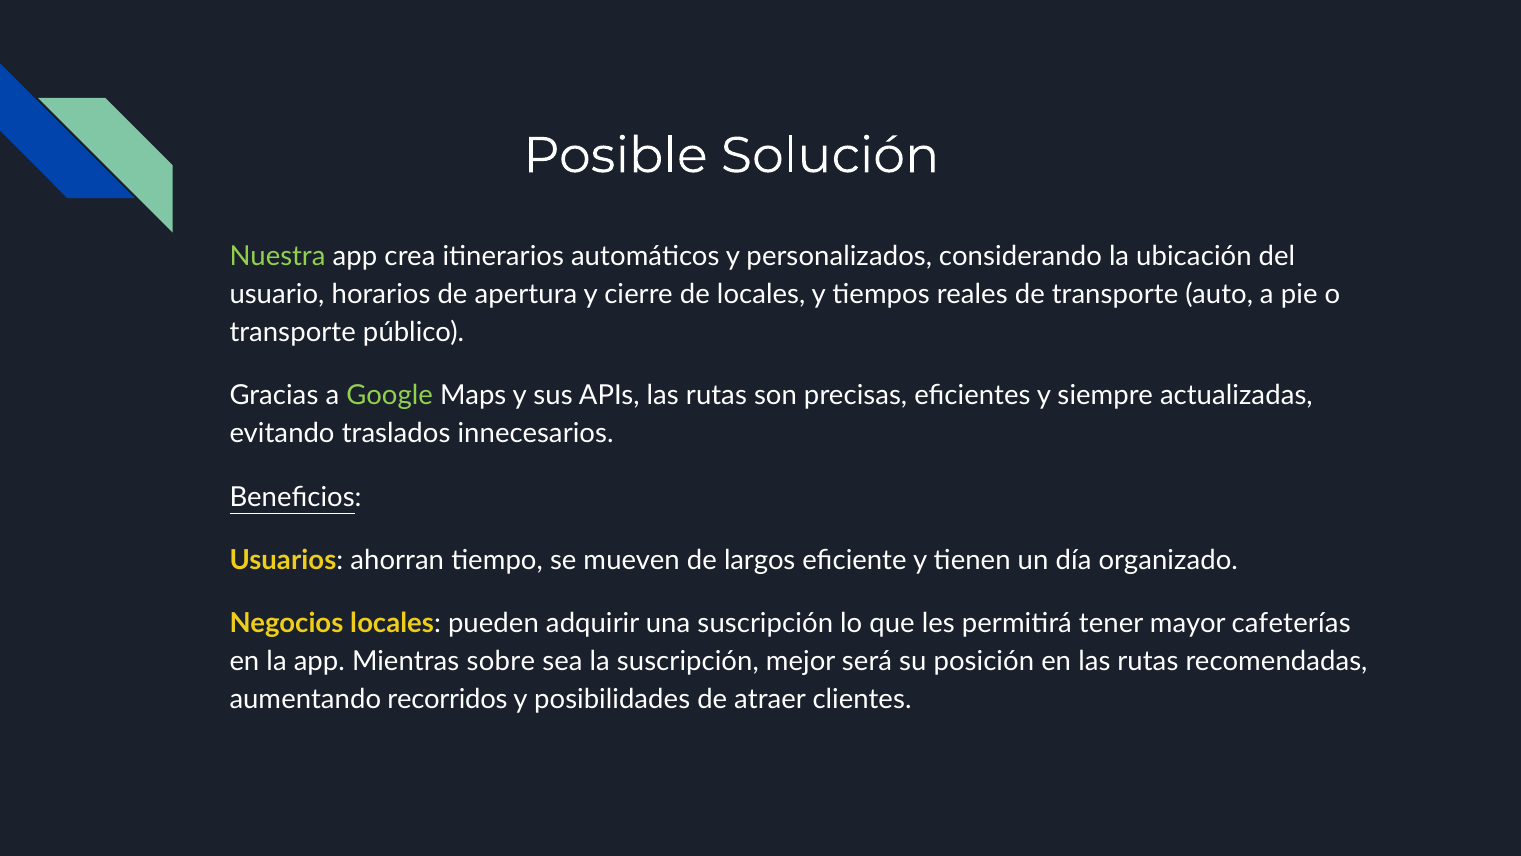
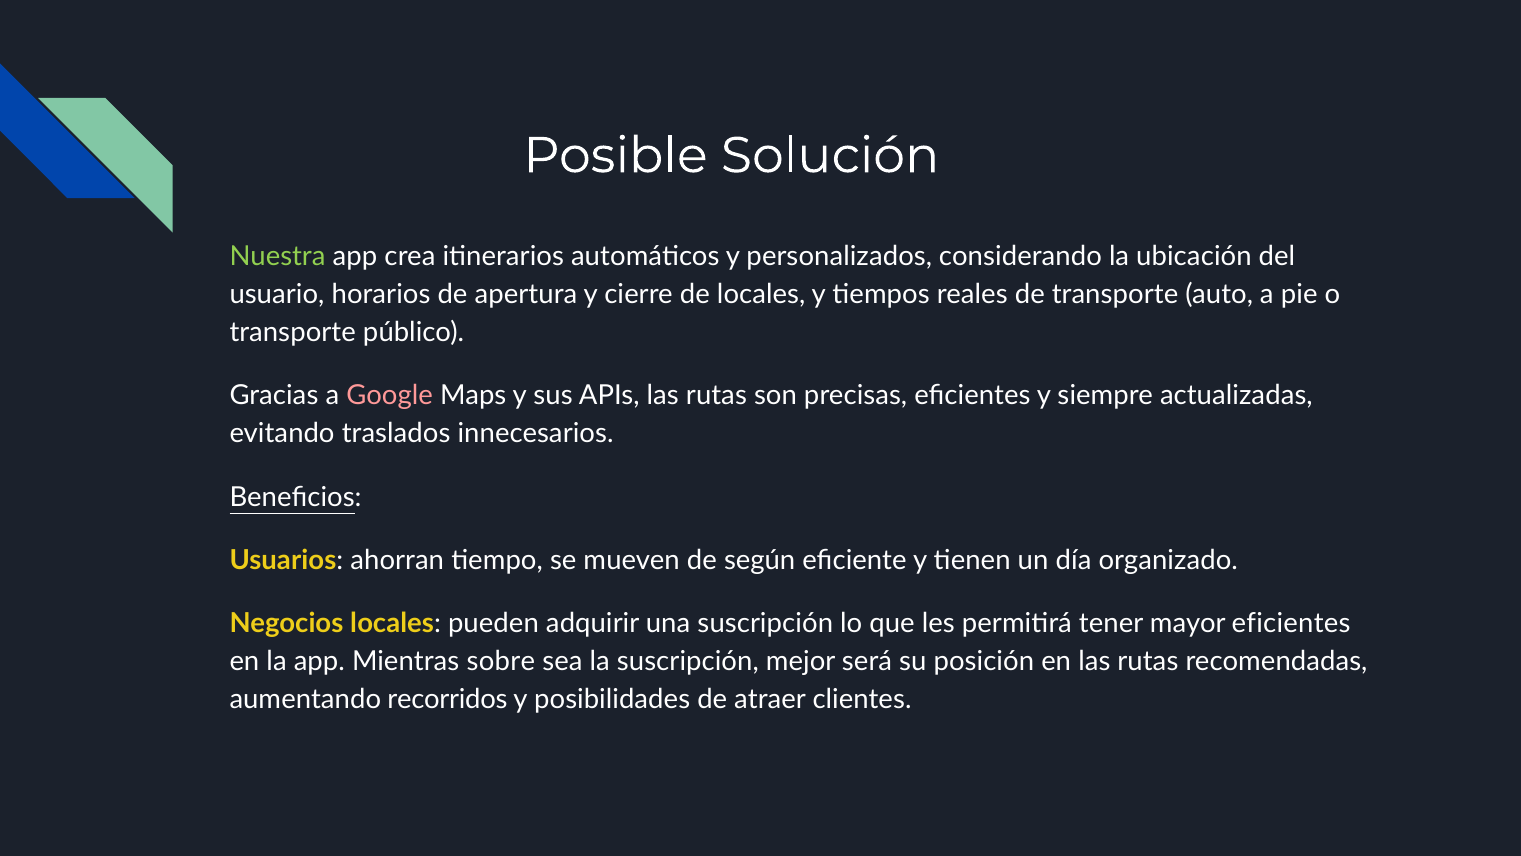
Google colour: light green -> pink (390, 396)
largos: largos -> según (760, 560)
mayor cafeterías: cafeterías -> eficientes (1291, 624)
